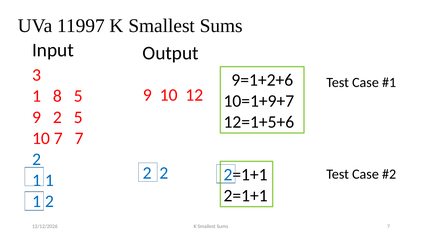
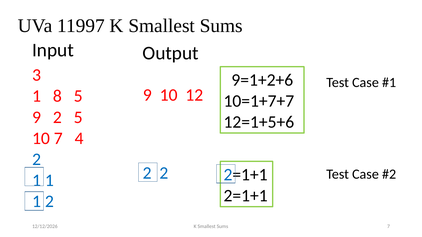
10=1+9+7: 10=1+9+7 -> 10=1+7+7 (259, 101)
7 7: 7 -> 4 (79, 139)
